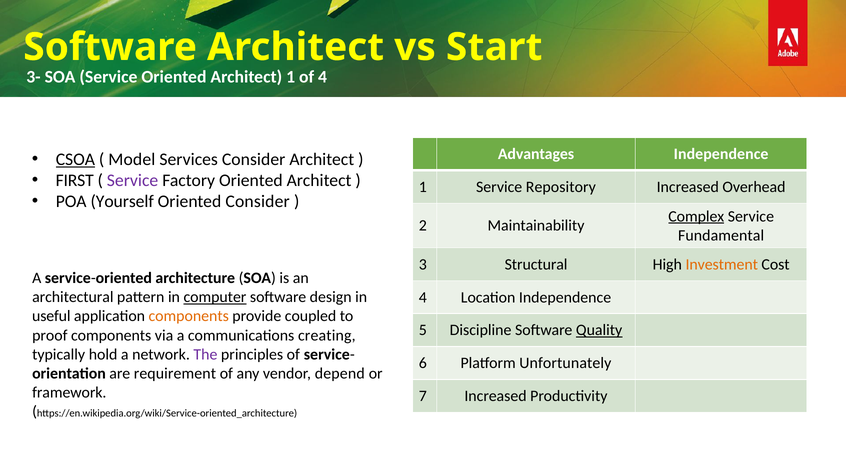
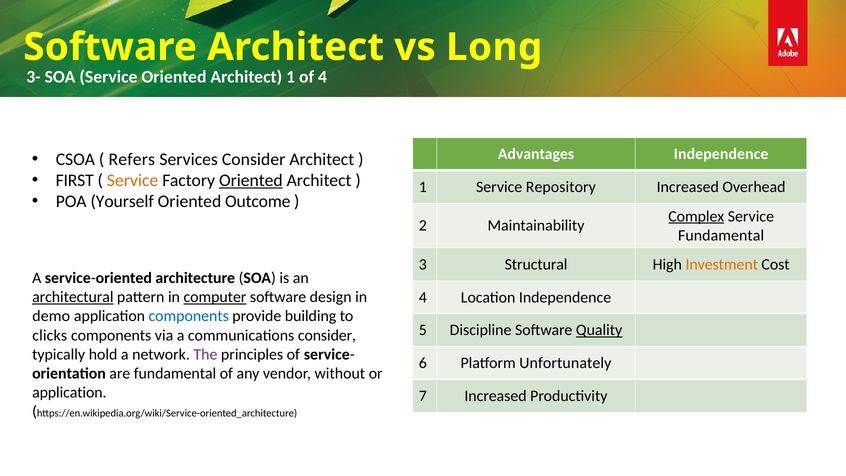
Start: Start -> Long (494, 47)
CSOA underline: present -> none (75, 159)
Model: Model -> Refers (132, 159)
Service colour: purple -> orange (133, 180)
Oriented underline: none -> present (251, 180)
Oriented Consider: Consider -> Outcome (258, 202)
architectural underline: none -> present (73, 297)
useful: useful -> demo (51, 316)
components colour: orange -> blue (189, 316)
coupled: coupled -> building (311, 316)
proof: proof -> clicks (50, 335)
communications creating: creating -> consider (327, 335)
are requirement: requirement -> fundamental (175, 373)
depend: depend -> without (340, 373)
framework: framework -> application (69, 392)
